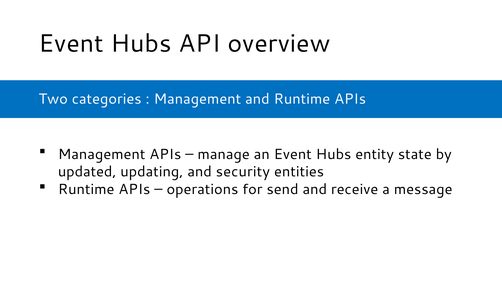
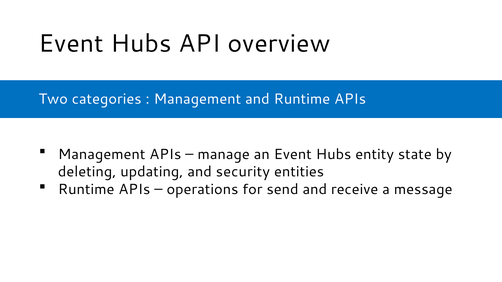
updated: updated -> deleting (87, 172)
